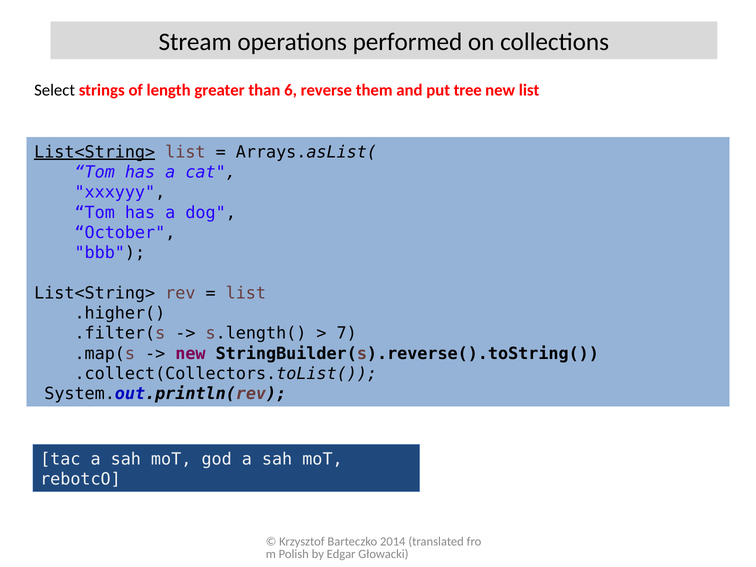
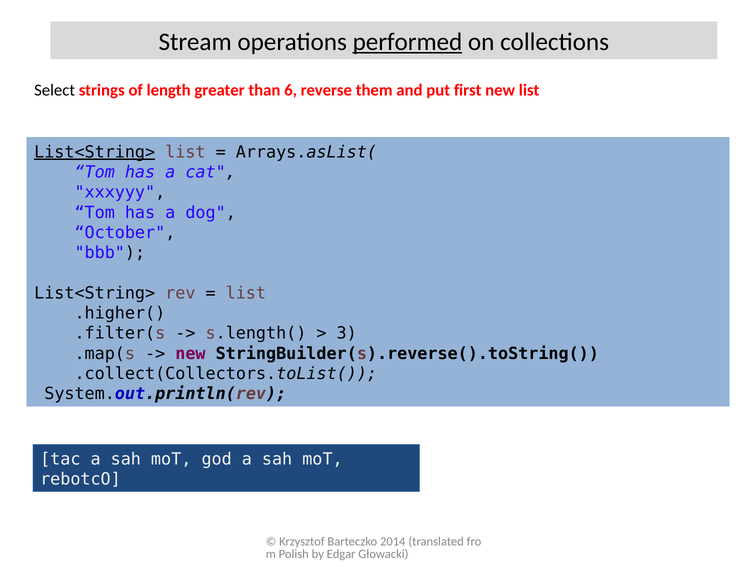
performed underline: none -> present (407, 42)
tree: tree -> first (468, 90)
7: 7 -> 3 (347, 333)
